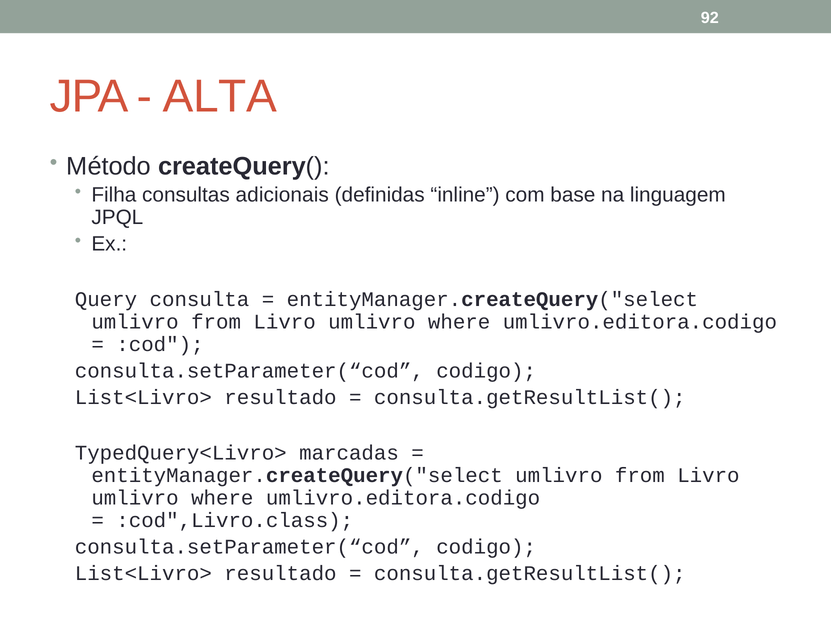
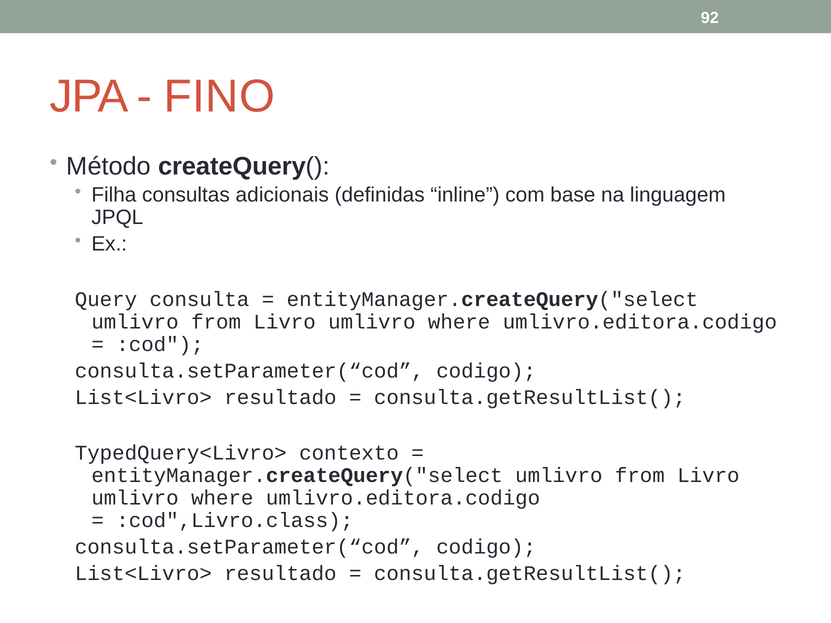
ALTA: ALTA -> FINO (219, 97)
marcadas: marcadas -> contexto (349, 453)
